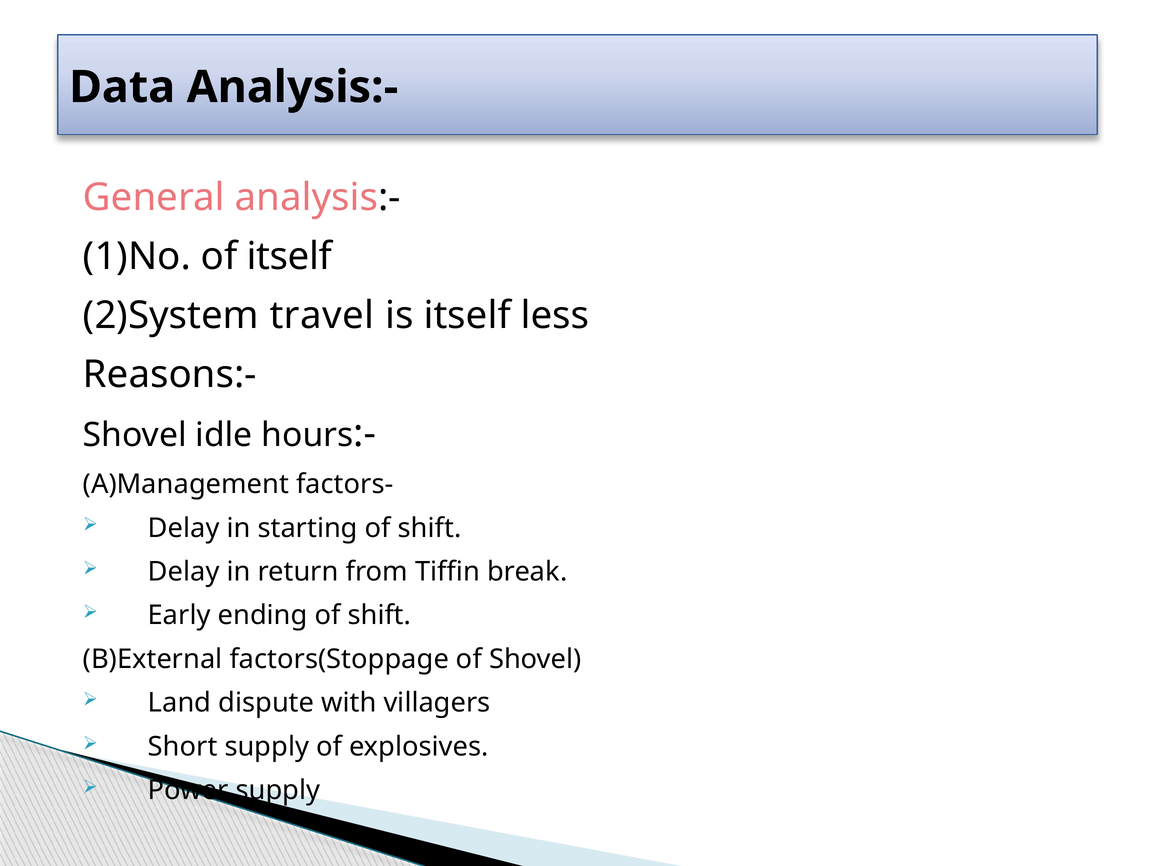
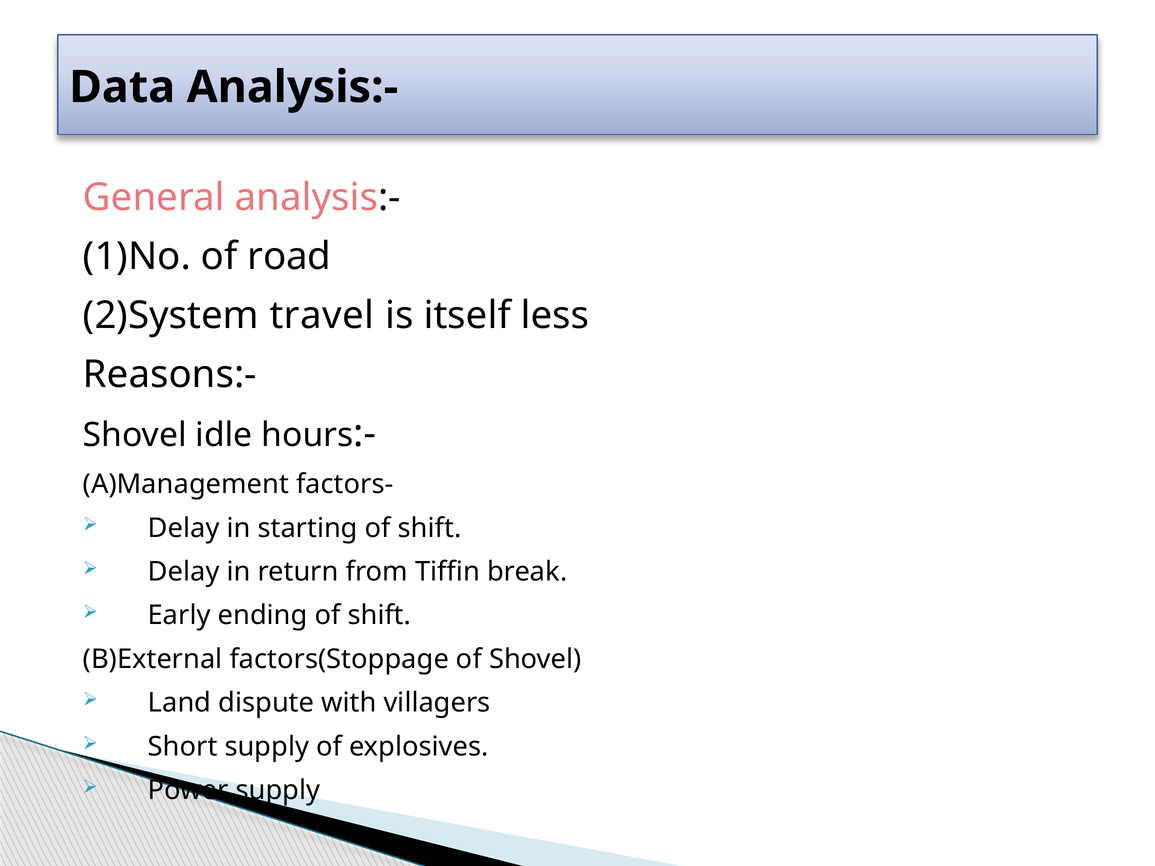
of itself: itself -> road (289, 257)
